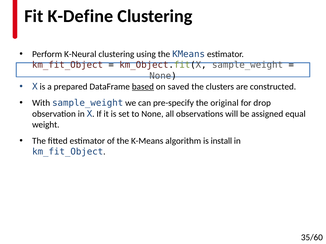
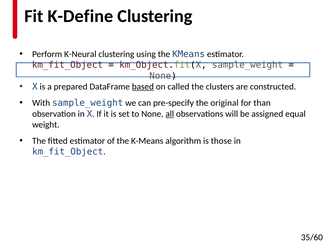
saved: saved -> called (178, 87)
drop: drop -> than (262, 103)
all underline: none -> present (170, 114)
install: install -> those (221, 141)
